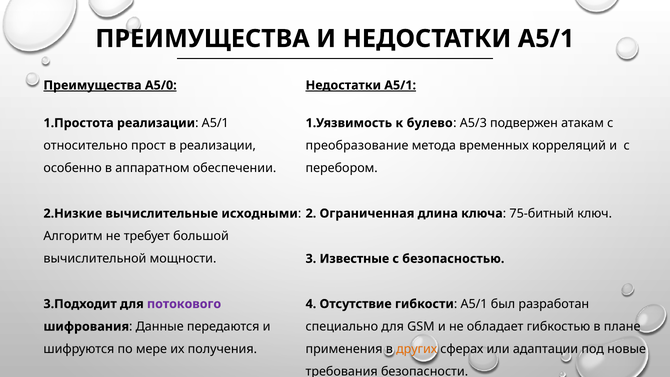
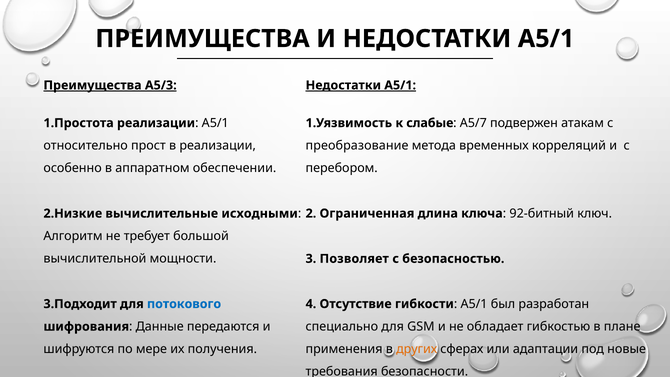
A5/0: A5/0 -> A5/3 (161, 85)
булево: булево -> слабые (430, 123)
A5/3: A5/3 -> A5/7 (473, 123)
75-битный: 75-битный -> 92-битный (542, 213)
Известные: Известные -> Позволяет (354, 259)
потокового colour: purple -> blue (184, 304)
